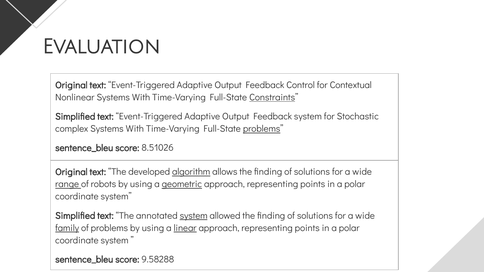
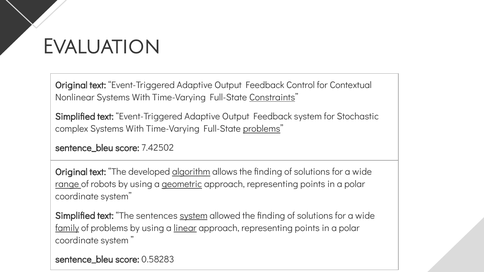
8.51026: 8.51026 -> 7.42502 (158, 148)
annotated: annotated -> sentences (157, 216)
9.58288: 9.58288 -> 0.58283 (158, 260)
